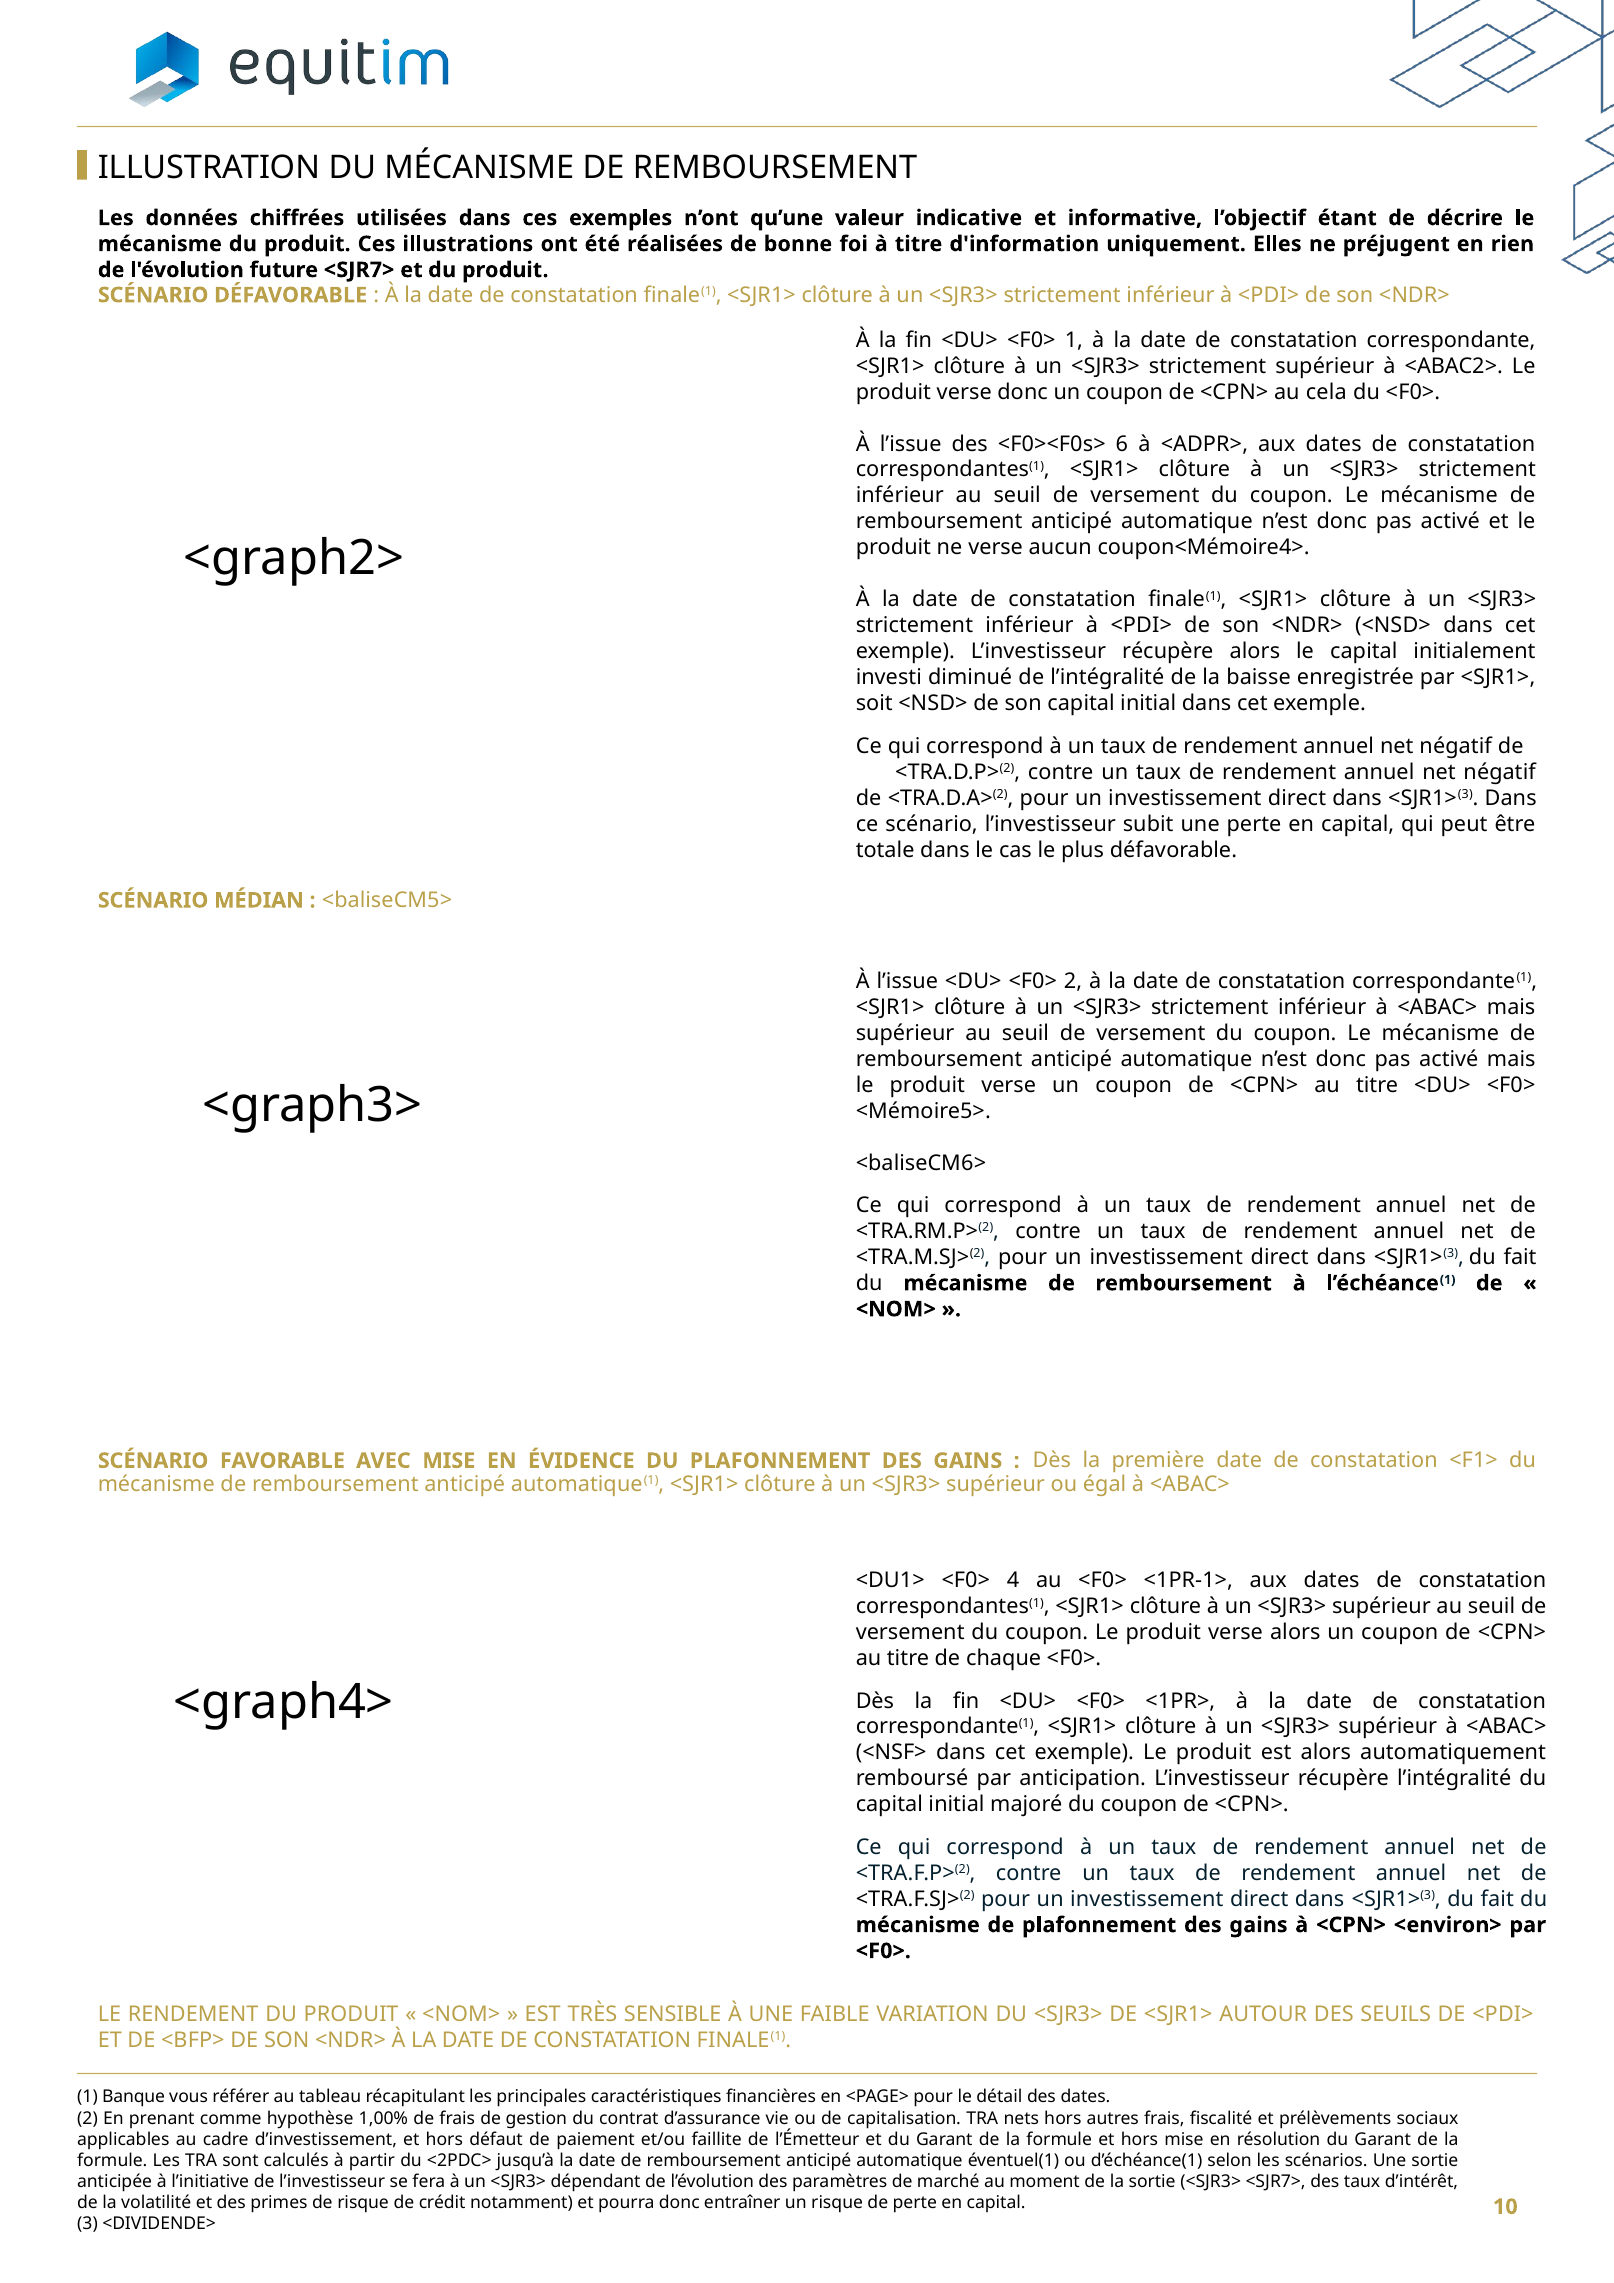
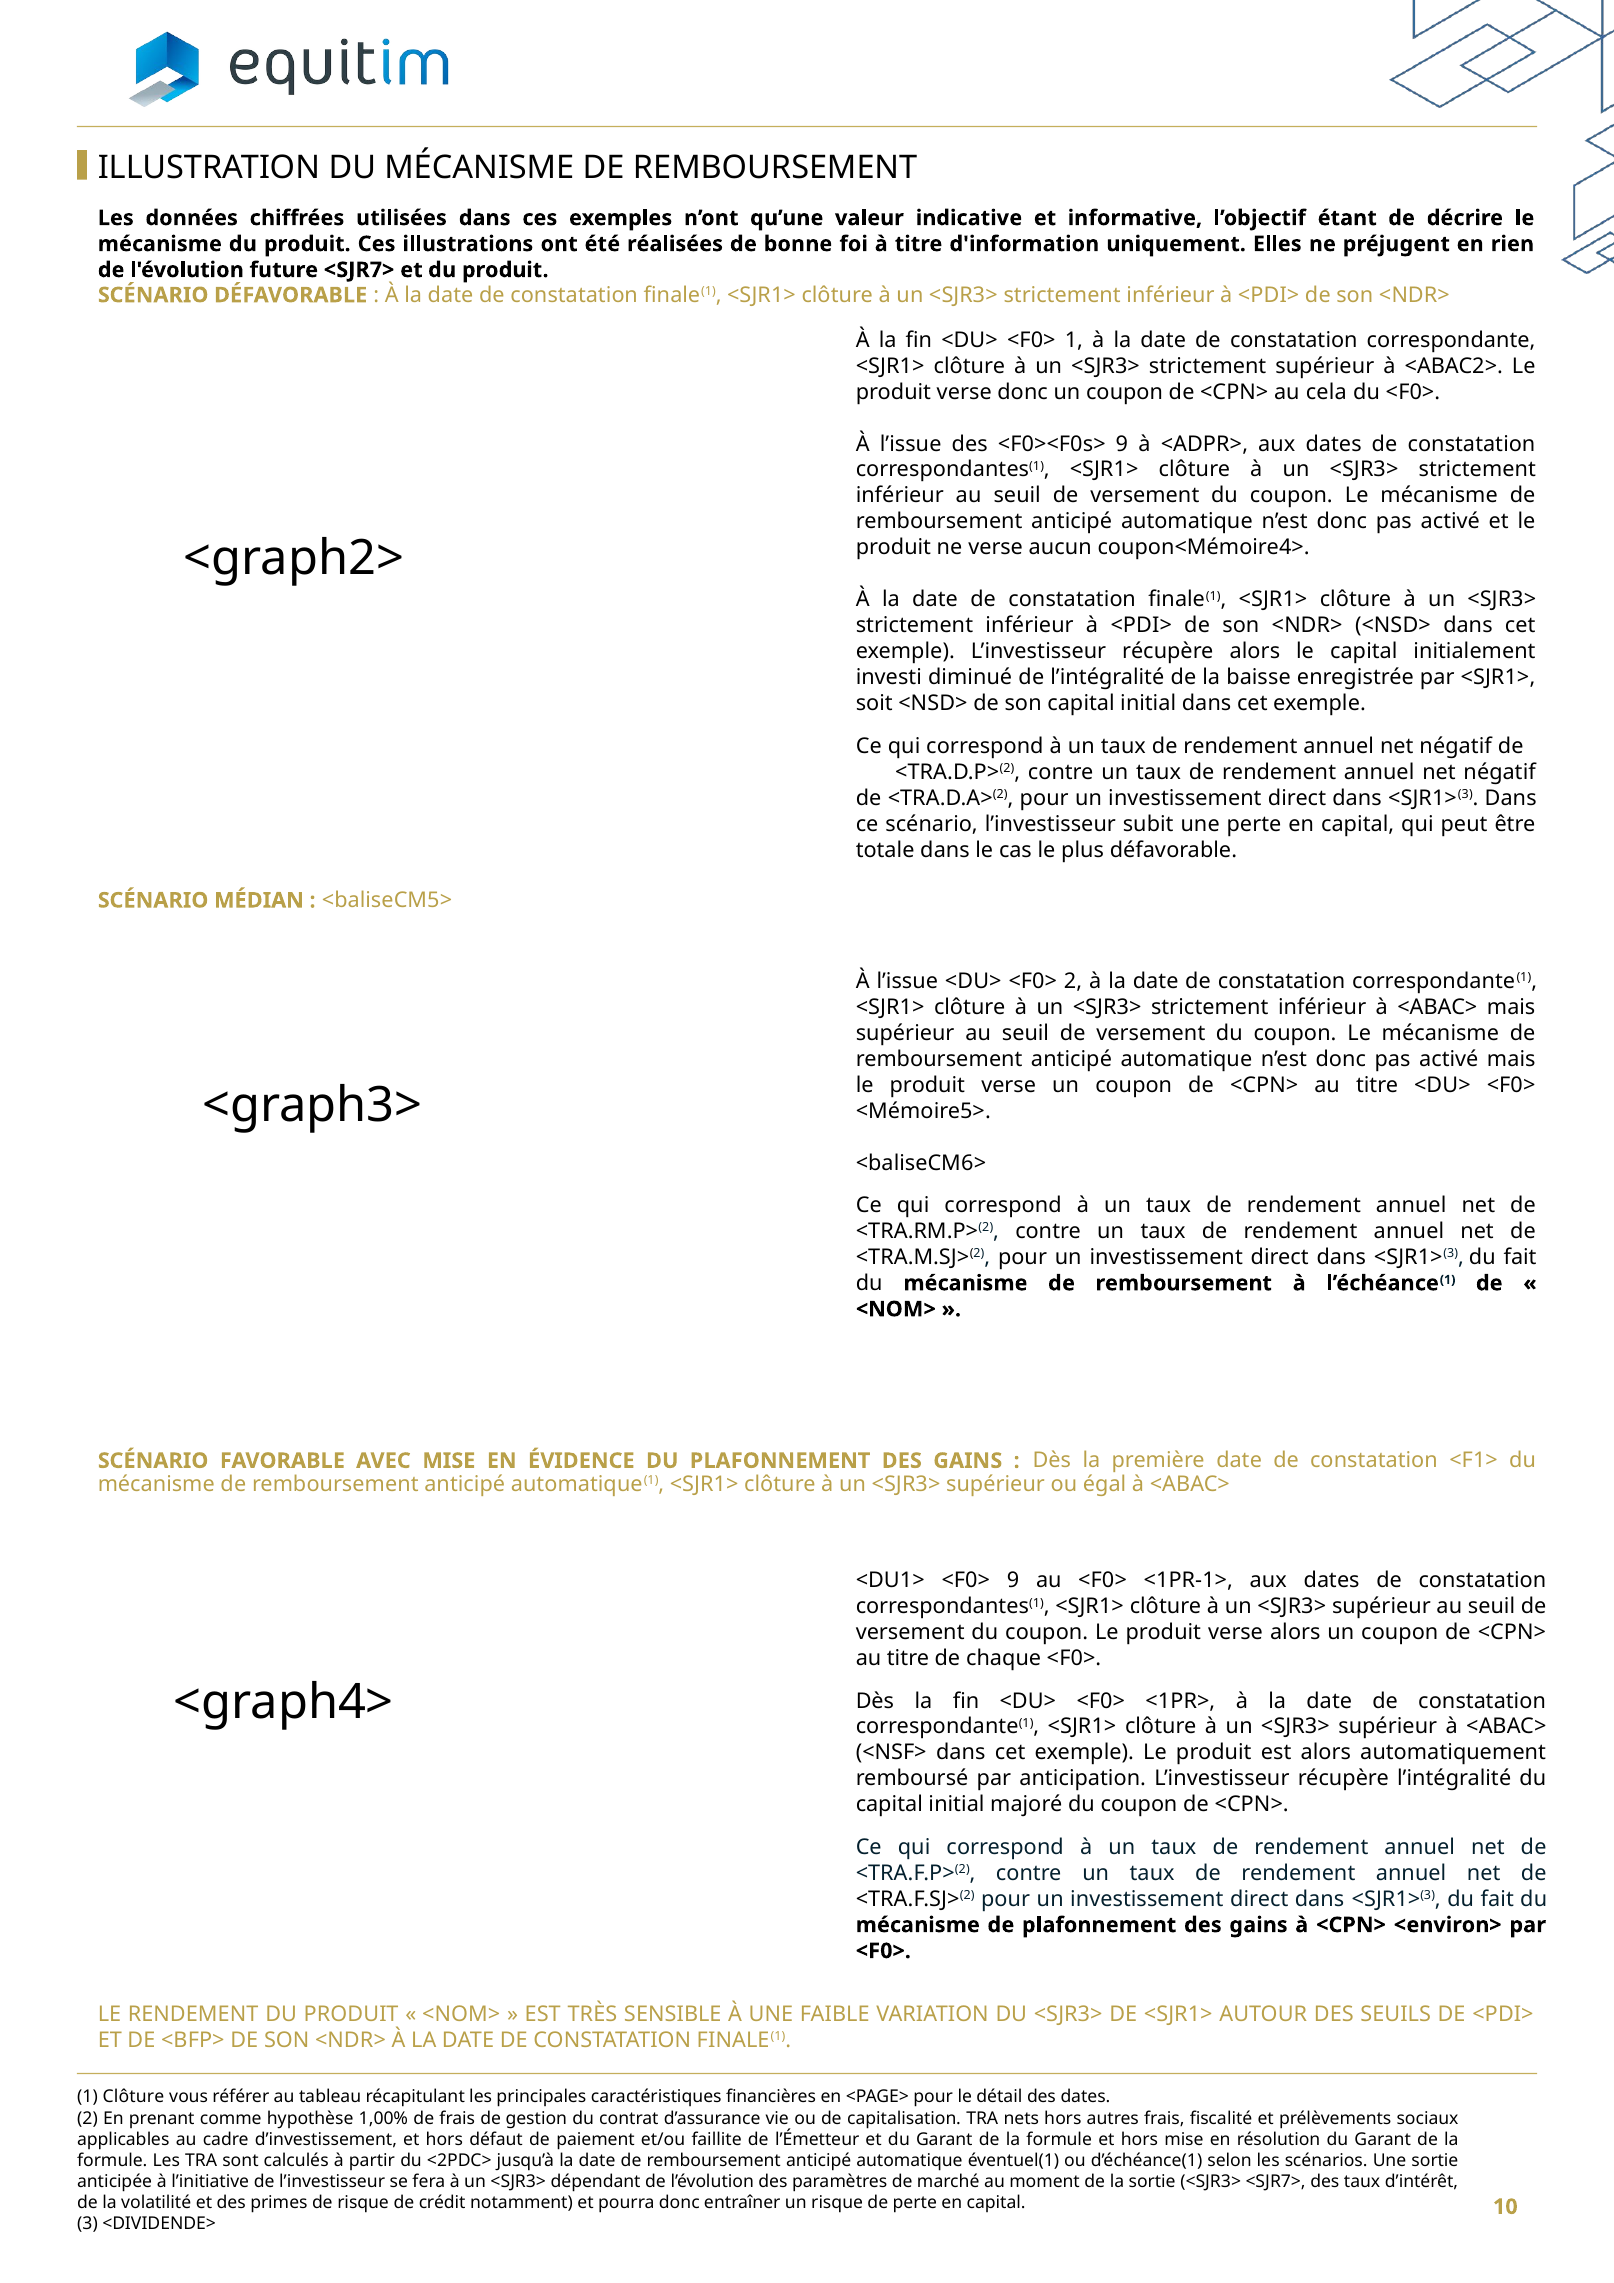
<F0><F0s> 6: 6 -> 9 (1122, 444)
<F0> 4: 4 -> 9 (1013, 1580)
1 Banque: Banque -> Clôture (133, 2097)
